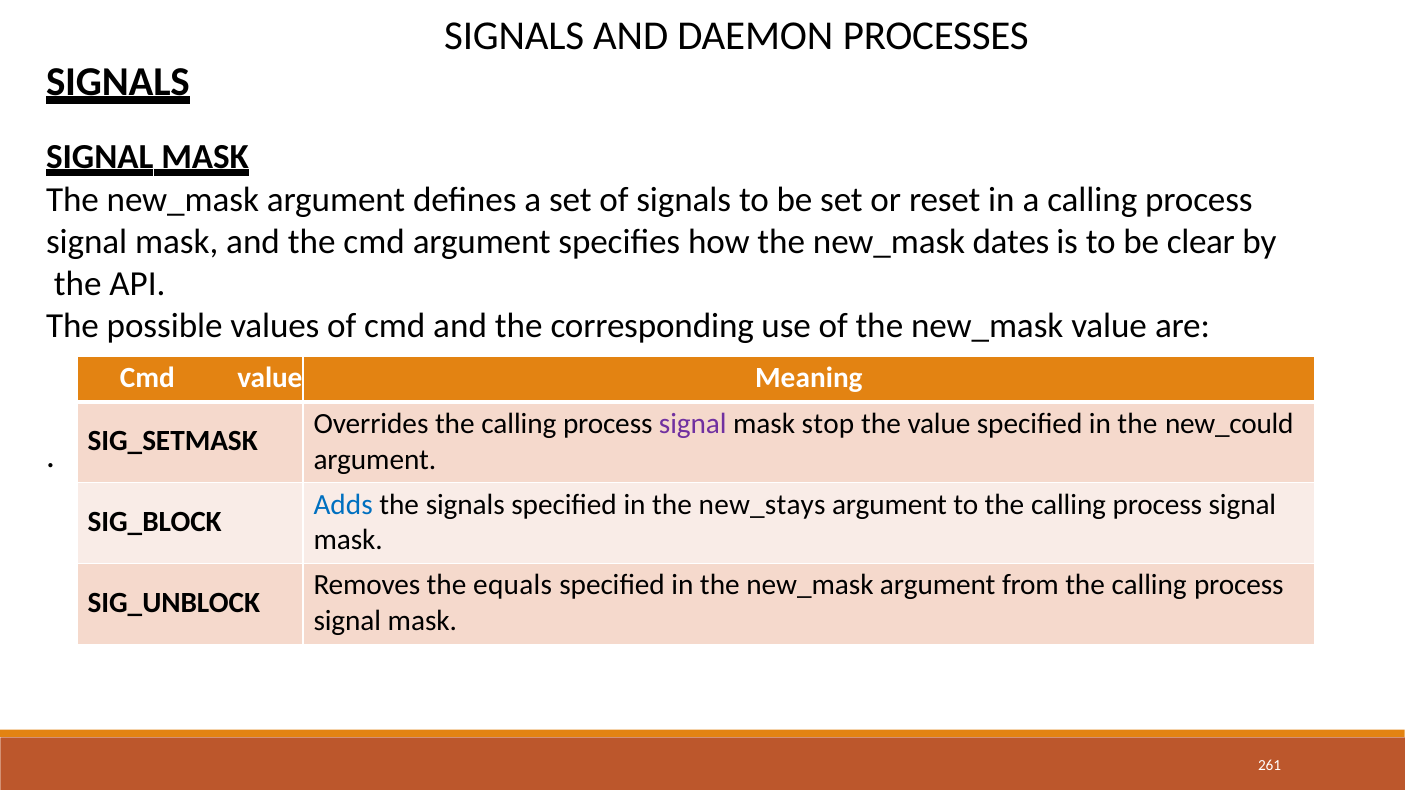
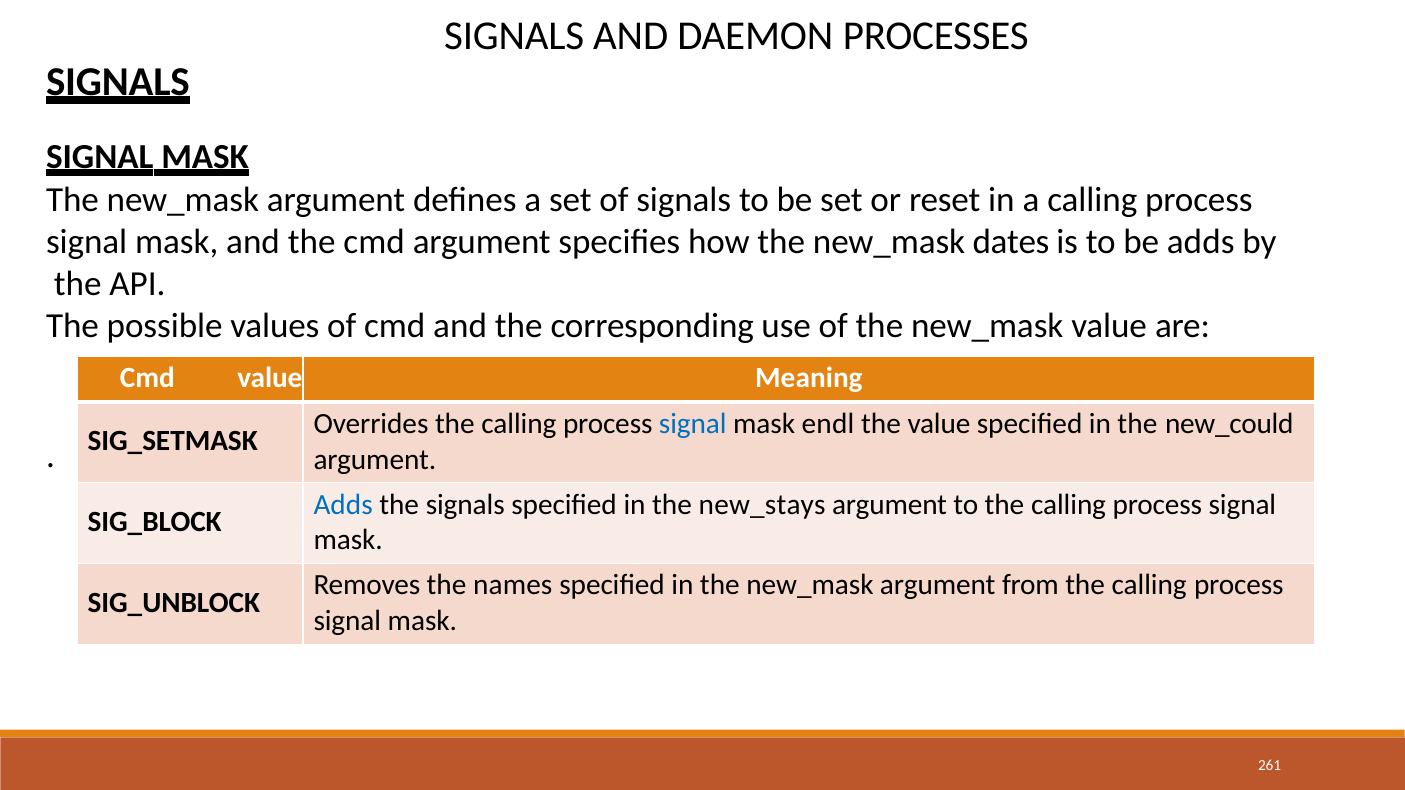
be clear: clear -> adds (1201, 242)
signal colour: purple -> blue (693, 424)
stop: stop -> endl (828, 424)
equals: equals -> names (513, 585)
